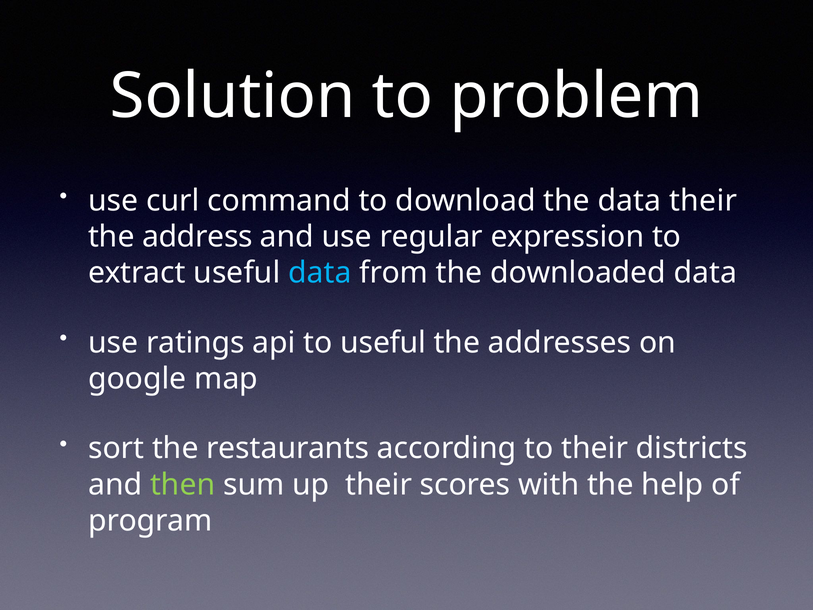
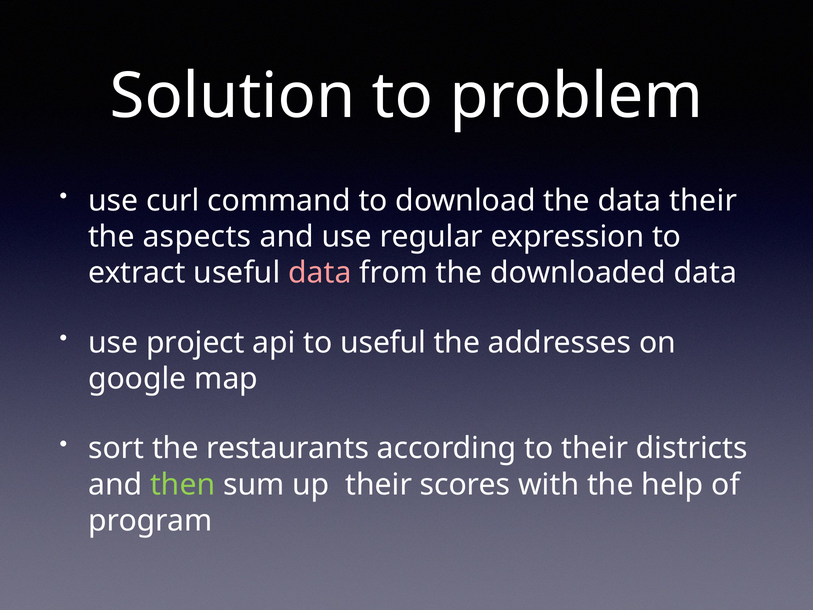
address: address -> aspects (197, 237)
data colour: light blue -> pink (320, 273)
ratings: ratings -> project (195, 342)
